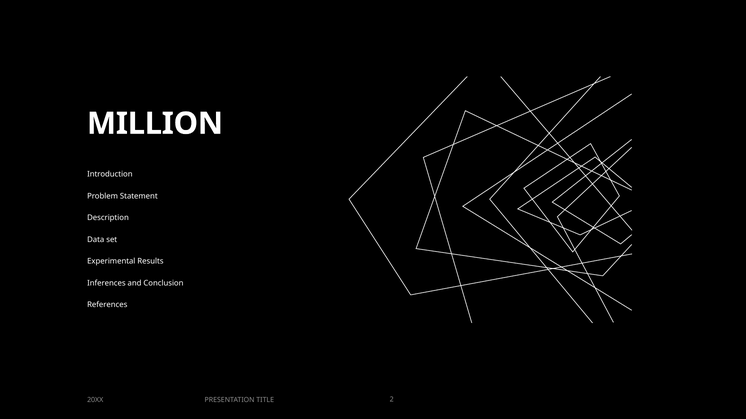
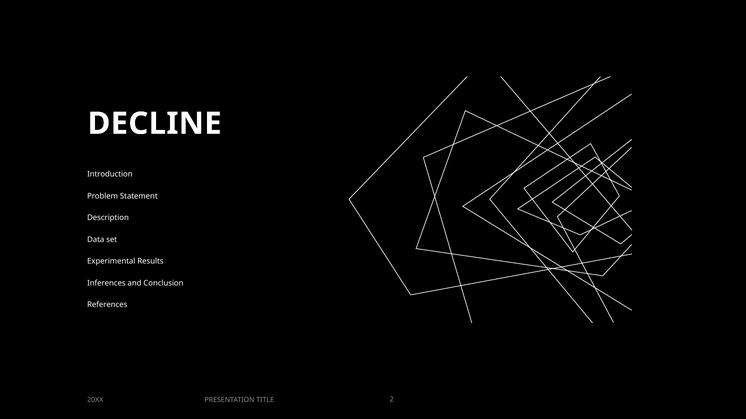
MILLION: MILLION -> DECLINE (155, 124)
